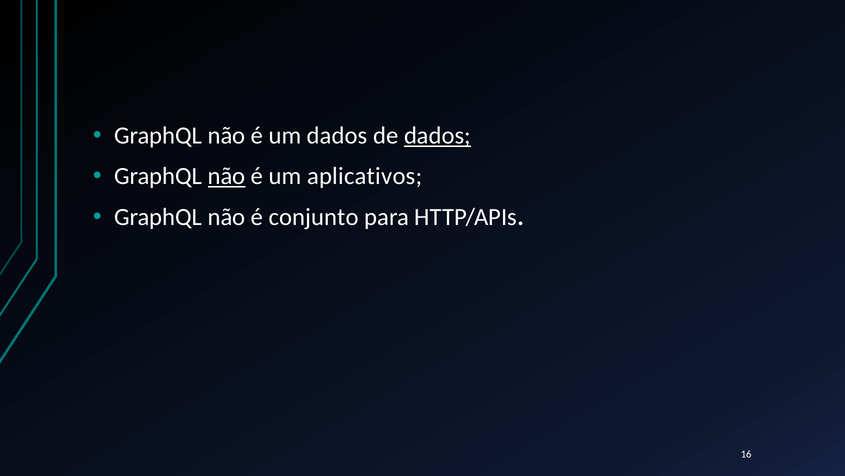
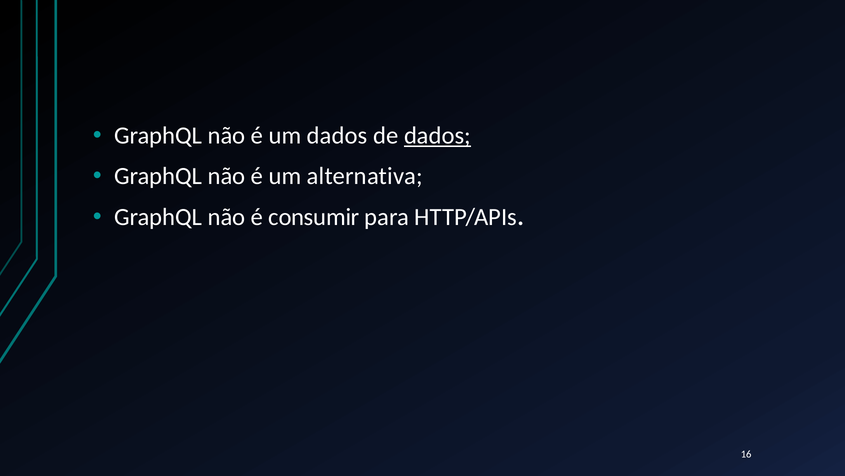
não underline: present -> none (227, 176)
aplicativos: aplicativos -> alternativa (365, 176)
conjunto: conjunto -> consumir (314, 217)
